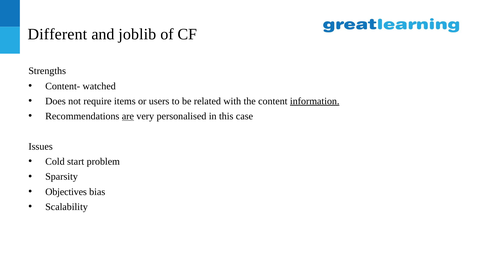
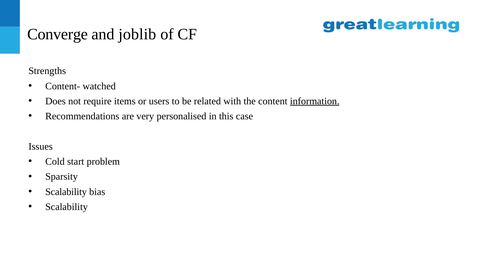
Different: Different -> Converge (58, 34)
are underline: present -> none (128, 116)
Objectives: Objectives -> Scalability (66, 192)
